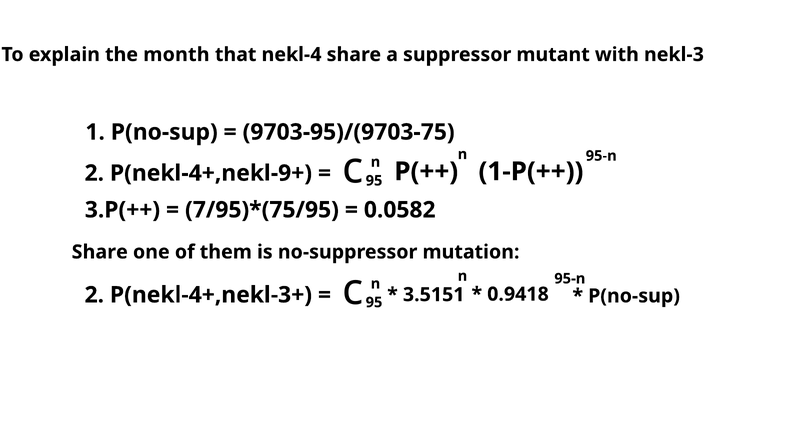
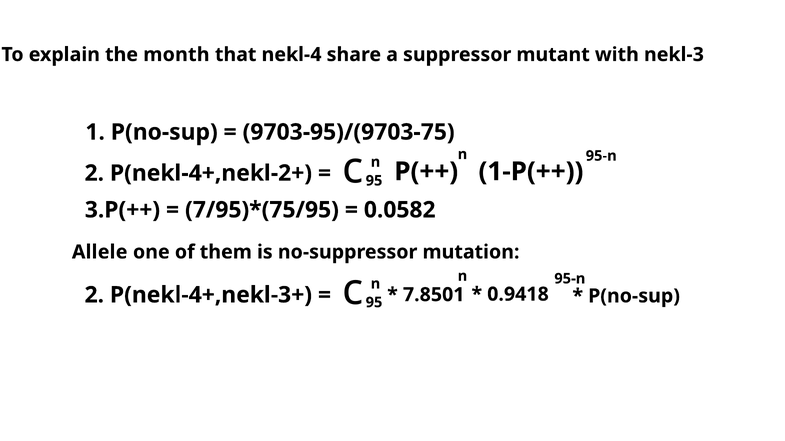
P(nekl-4+,nekl-9+: P(nekl-4+,nekl-9+ -> P(nekl-4+,nekl-2+ (211, 173)
Share: Share -> Allele (100, 252)
3.5151: 3.5151 -> 7.8501 (434, 295)
